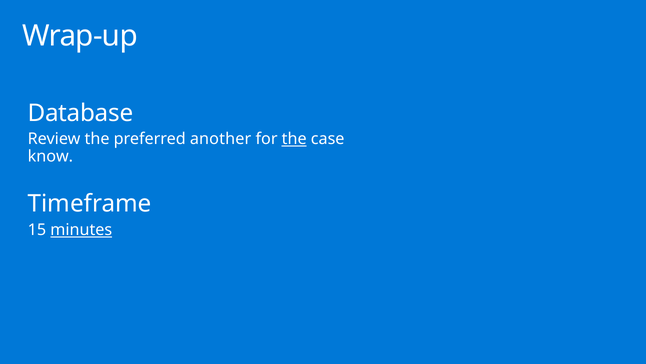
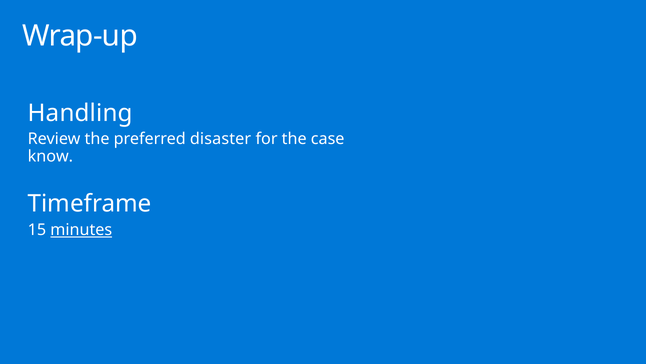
Database: Database -> Handling (80, 113)
another: another -> disaster (221, 139)
the underline: present -> none (294, 139)
